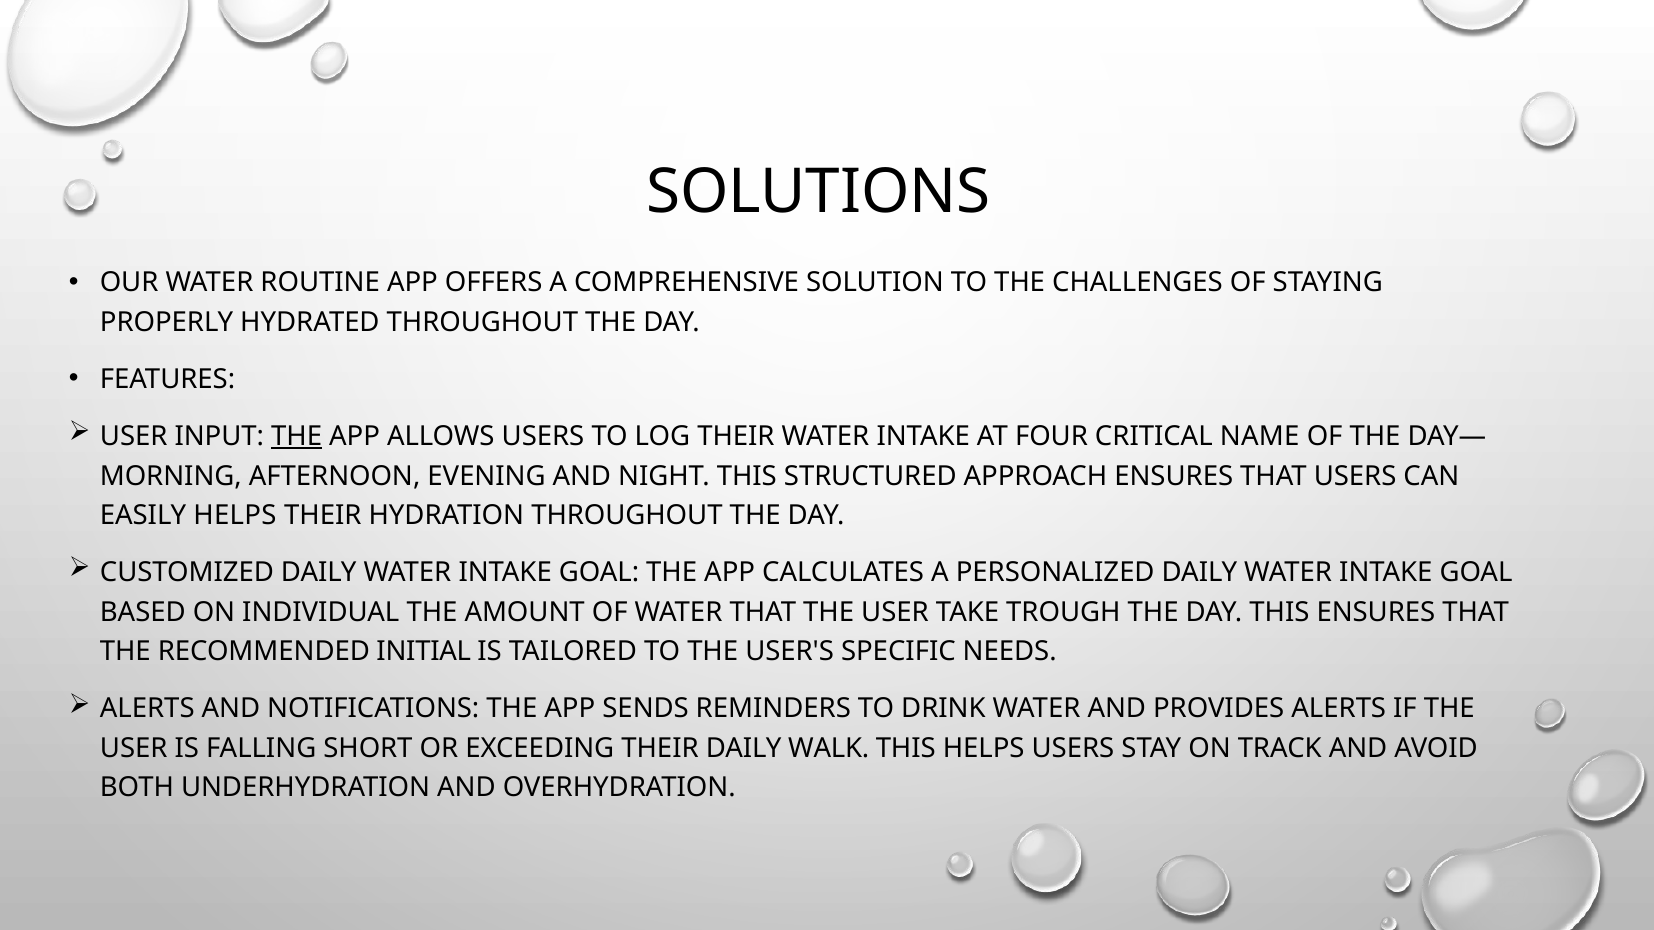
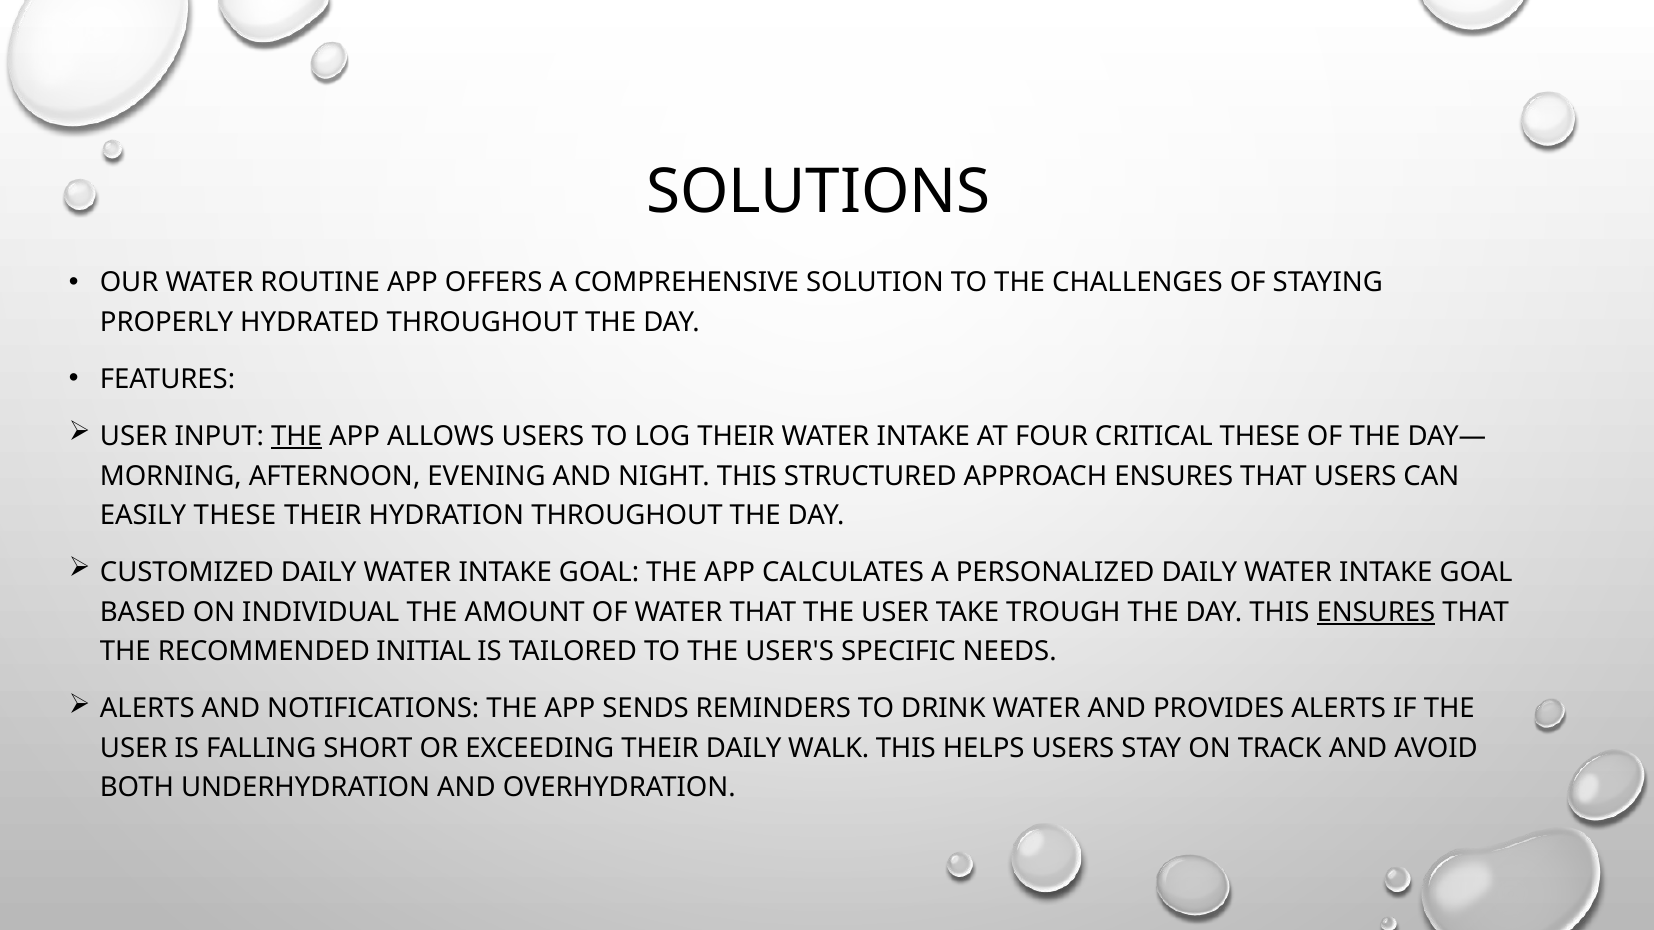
CRITICAL NAME: NAME -> THESE (1260, 436)
EASILY HELPS: HELPS -> THESE (235, 516)
ENSURES underline: none -> present (1376, 612)
